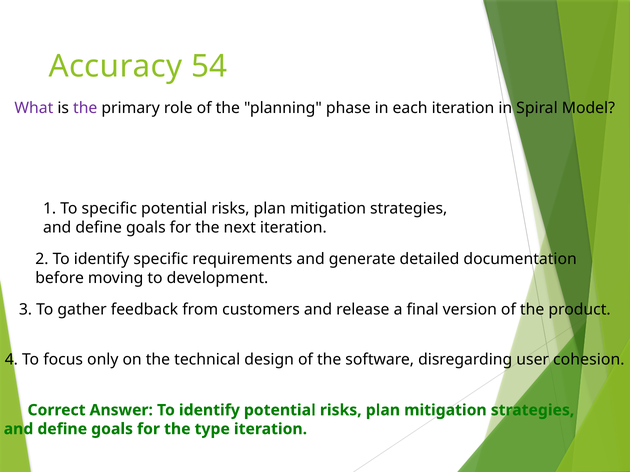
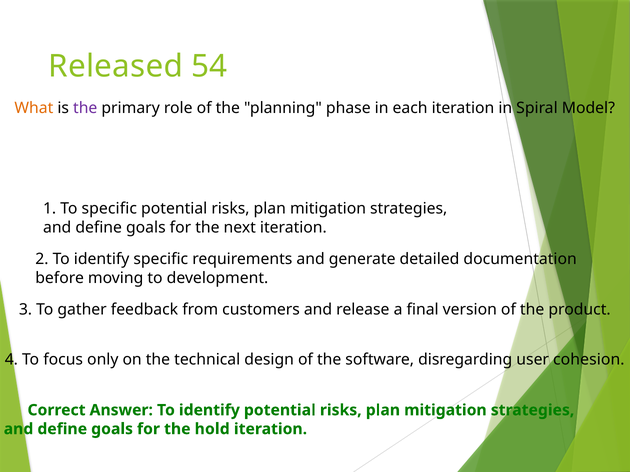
Accuracy: Accuracy -> Released (116, 66)
What colour: purple -> orange (34, 108)
type: type -> hold (212, 429)
